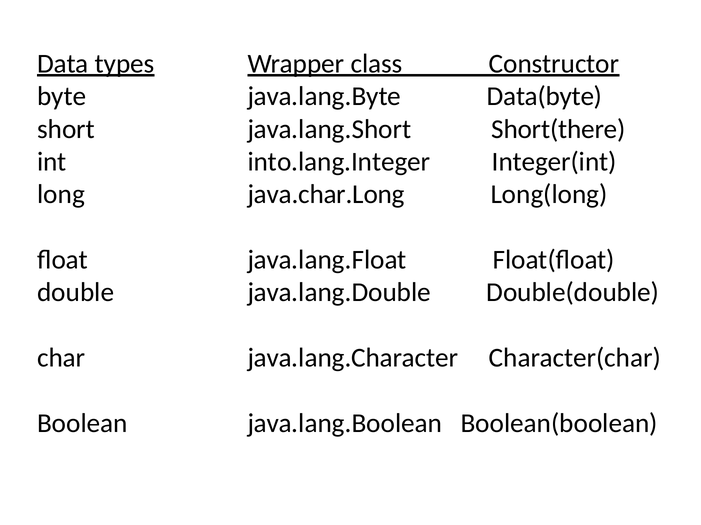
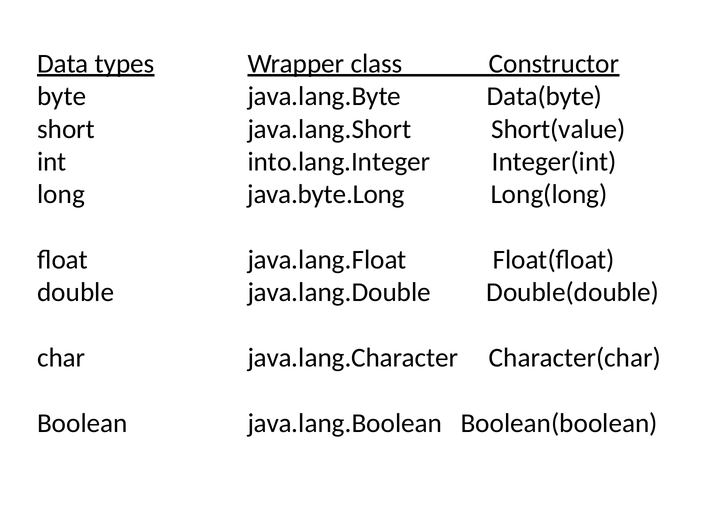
Short(there: Short(there -> Short(value (558, 129)
java.char.Long: java.char.Long -> java.byte.Long (326, 195)
